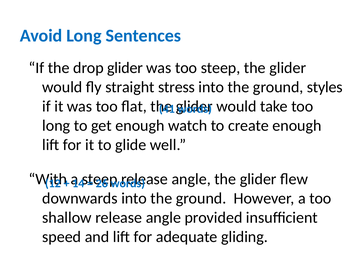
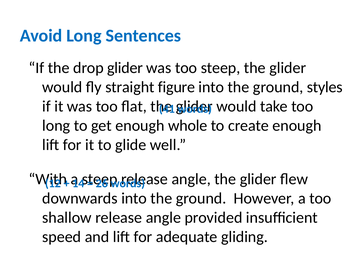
stress: stress -> figure (177, 87)
watch: watch -> whole (188, 126)
